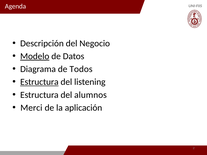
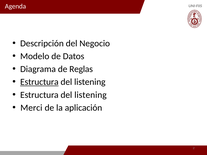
Modelo underline: present -> none (35, 56)
Todos: Todos -> Reglas (81, 69)
alumnos: alumnos -> listening (90, 95)
